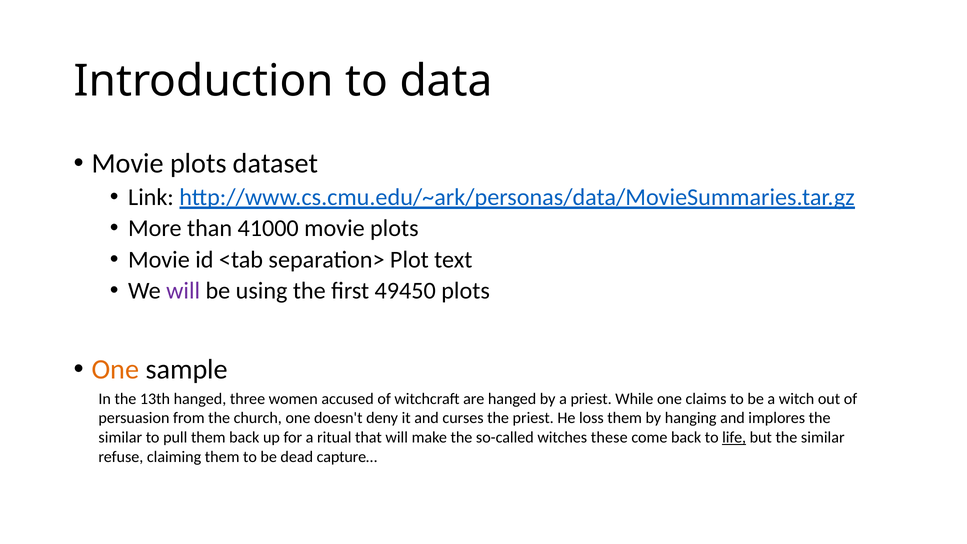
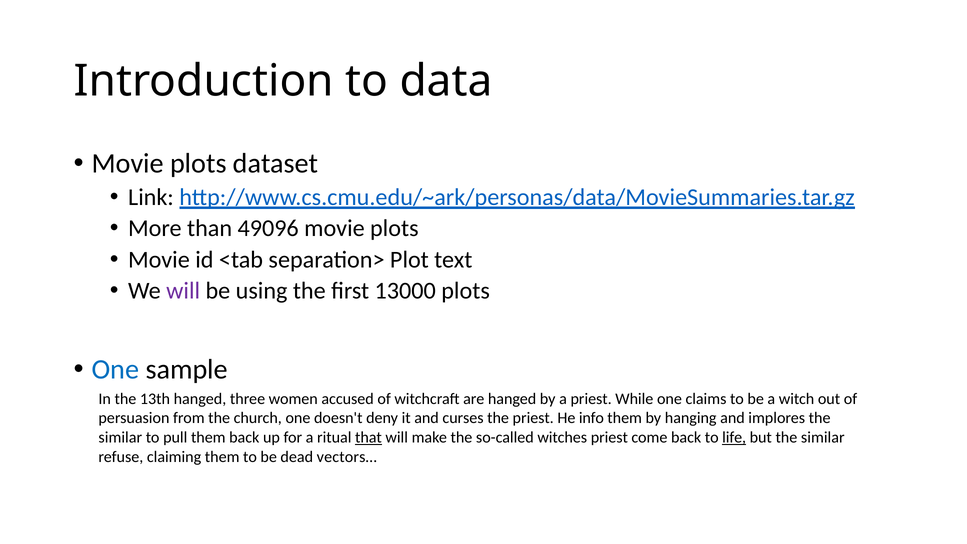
41000: 41000 -> 49096 (268, 228)
49450: 49450 -> 13000 (405, 291)
One colour: orange -> blue (116, 370)
loss: loss -> info (591, 418)
that underline: none -> present (368, 437)
witches these: these -> priest (609, 437)
capture…: capture… -> vectors… (347, 457)
